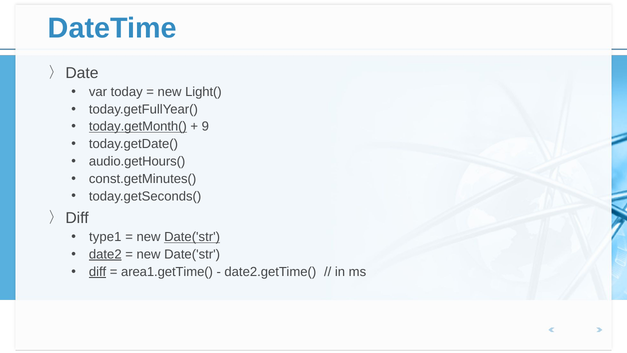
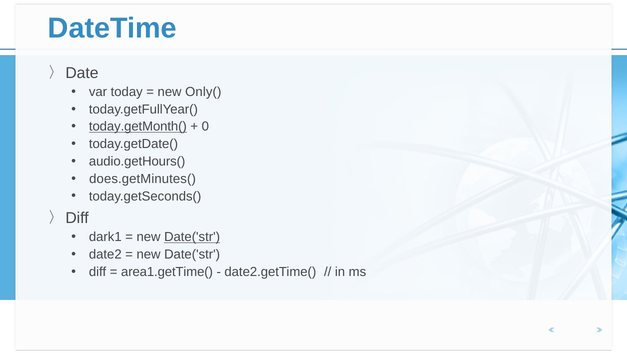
Light(: Light( -> Only( (203, 92)
9: 9 -> 0 (205, 127)
const.getMinutes(: const.getMinutes( -> does.getMinutes( (143, 179)
type1: type1 -> dark1 (105, 237)
date2 underline: present -> none (105, 254)
diff underline: present -> none (98, 272)
